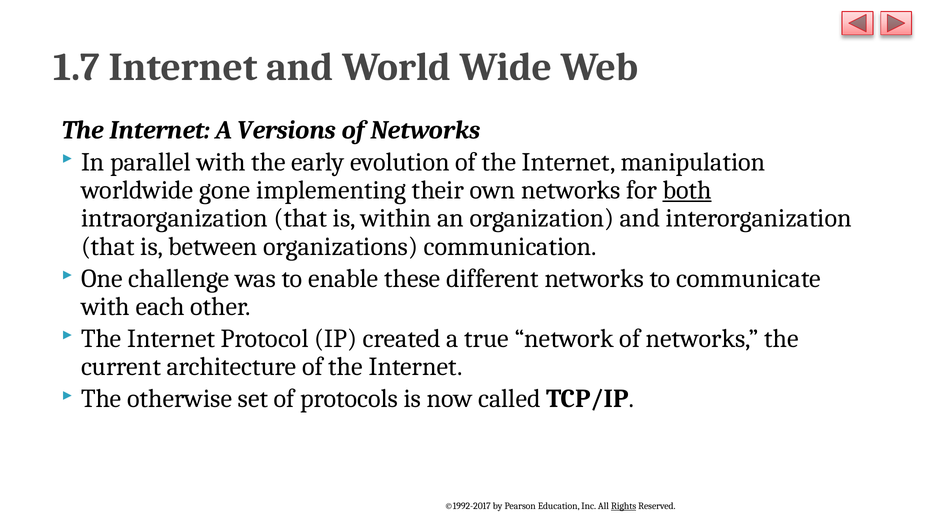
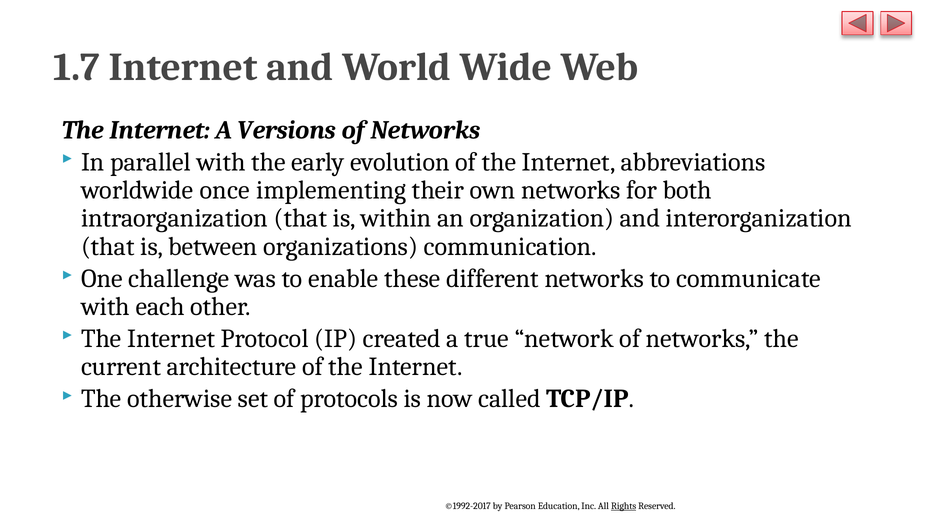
manipulation: manipulation -> abbreviations (693, 162)
gone: gone -> once (225, 190)
both underline: present -> none (687, 190)
